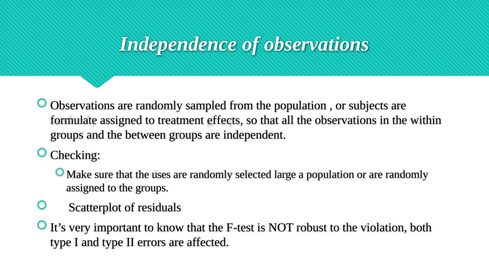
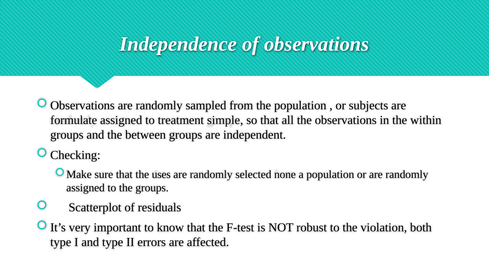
effects: effects -> simple (225, 120)
large: large -> none (285, 174)
